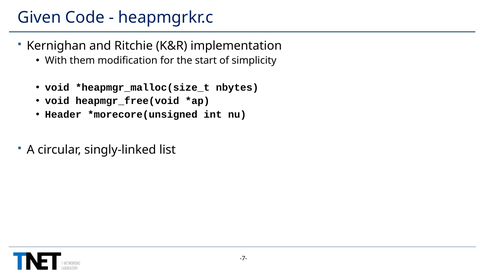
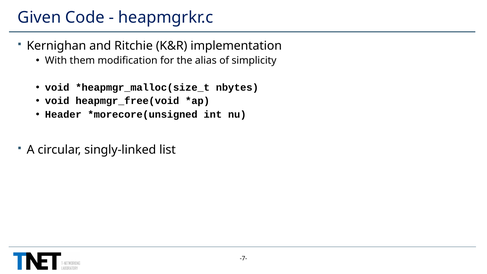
start: start -> alias (206, 60)
